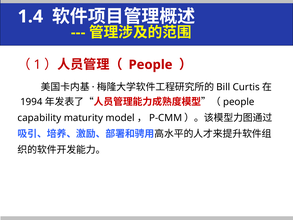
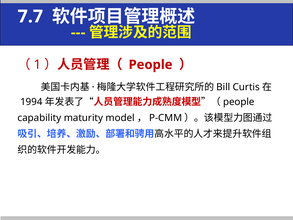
1.4: 1.4 -> 7.7 (30, 16)
